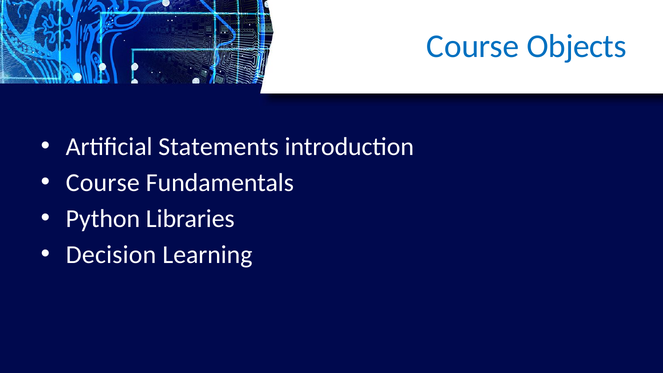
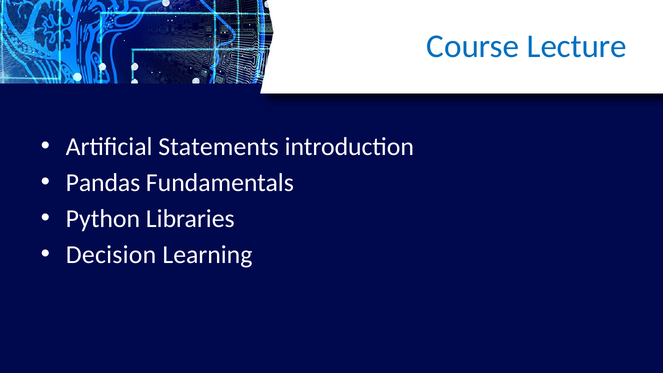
Objects: Objects -> Lecture (577, 46)
Course: Course -> Pandas (103, 183)
